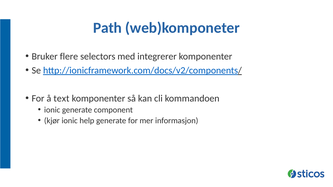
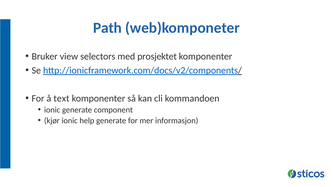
flere: flere -> view (69, 56)
integrerer: integrerer -> prosjektet (157, 56)
